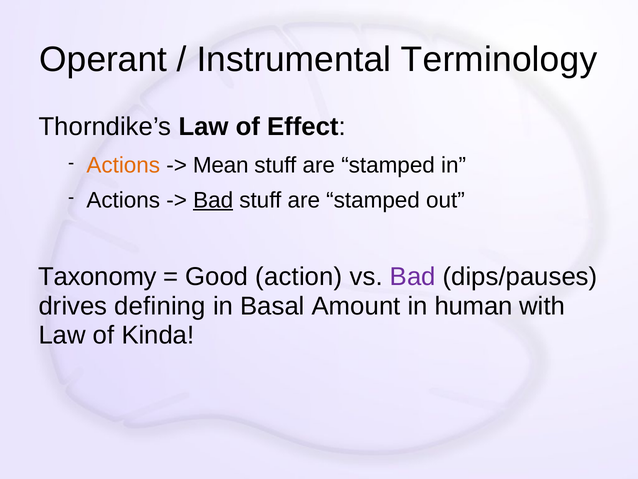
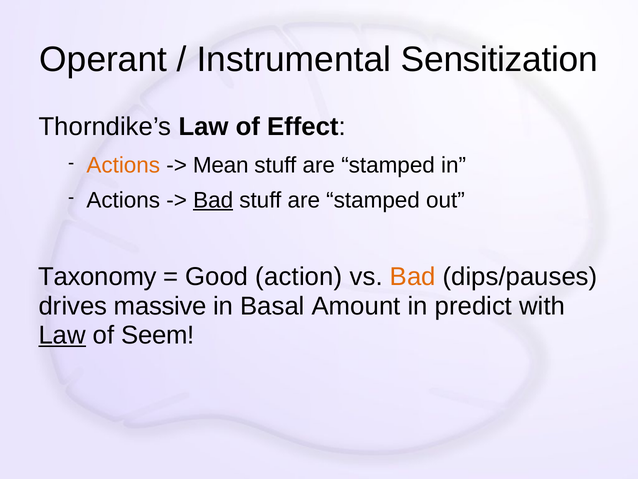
Terminology: Terminology -> Sensitization (499, 59)
Bad colour: purple -> orange (413, 277)
defining: defining -> massive (160, 306)
human: human -> predict (474, 306)
Law underline: none -> present (62, 335)
Kinda: Kinda -> Seem (158, 335)
